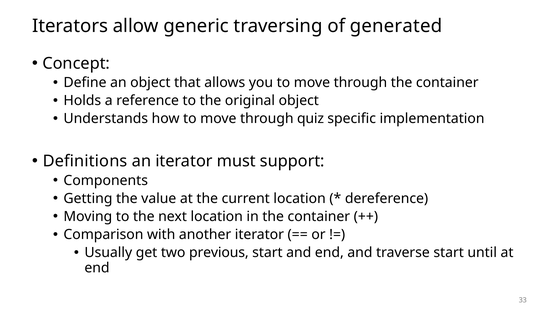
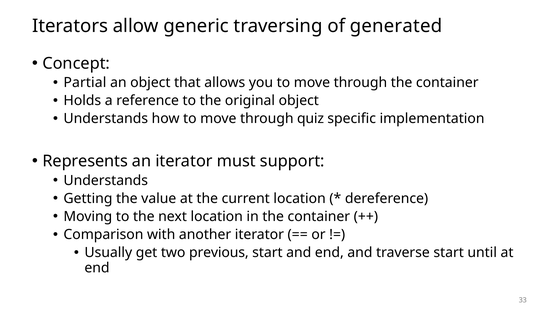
Define: Define -> Partial (85, 82)
Definitions: Definitions -> Represents (85, 161)
Components: Components -> Understands (106, 180)
